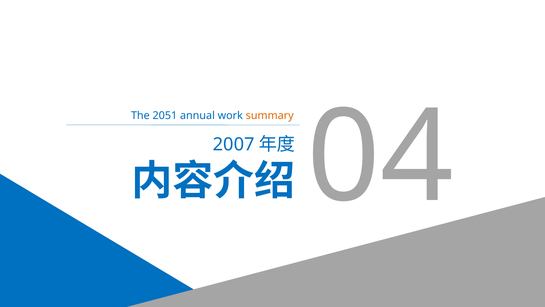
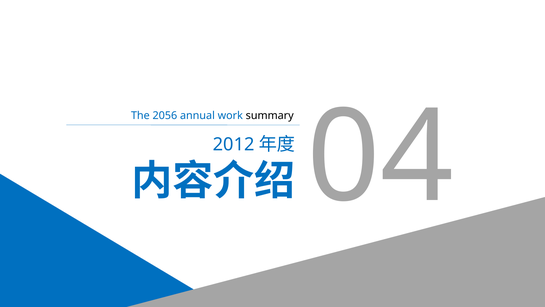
2051: 2051 -> 2056 (165, 115)
summary colour: orange -> black (270, 115)
2007: 2007 -> 2012 (234, 144)
